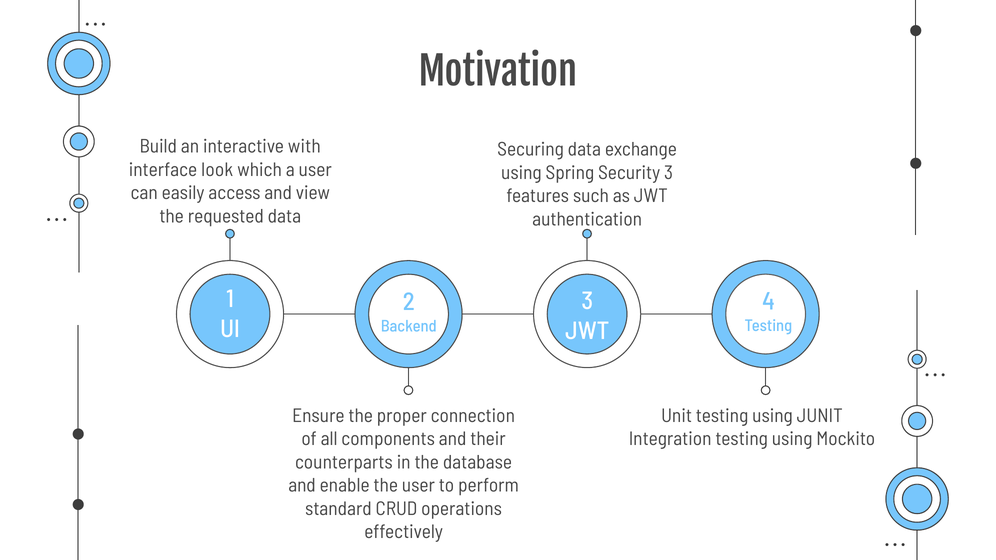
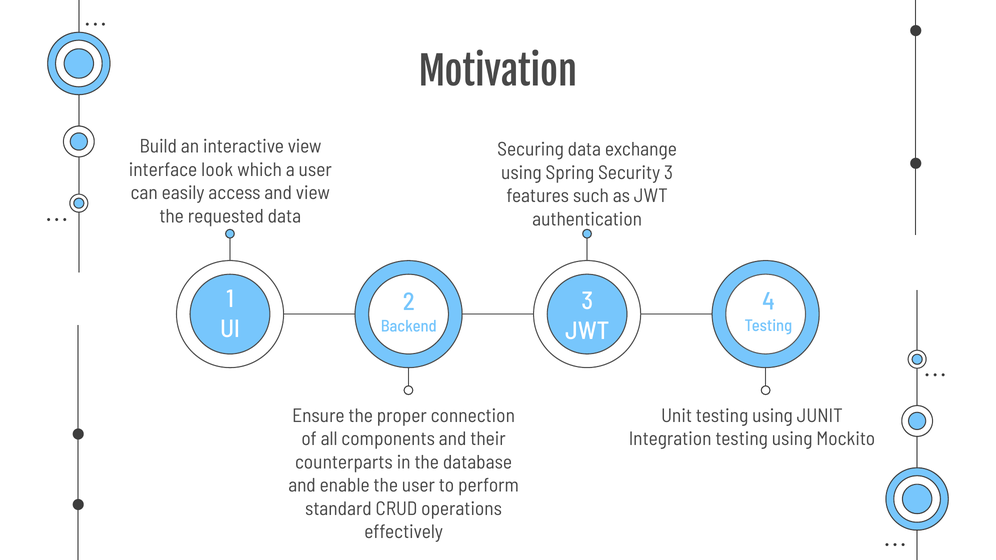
interactive with: with -> view (305, 146)
